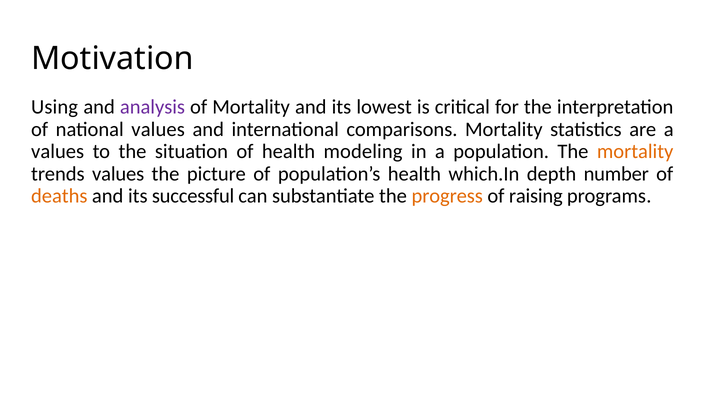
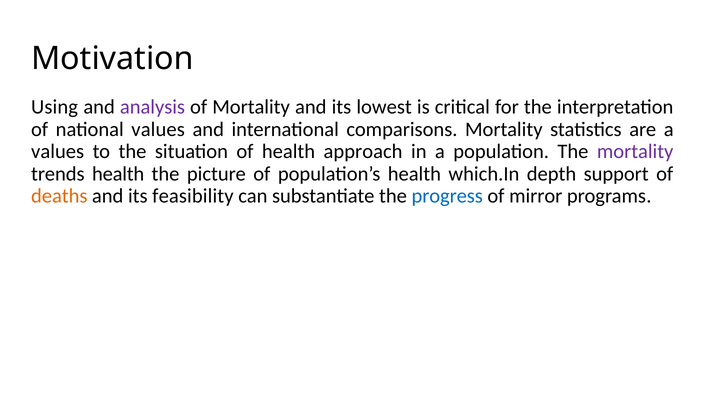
modeling: modeling -> approach (363, 151)
mortality colour: orange -> purple (635, 151)
trends values: values -> health (118, 174)
number: number -> support (616, 174)
successful: successful -> feasibility (193, 196)
progress colour: orange -> blue (447, 196)
raising: raising -> mirror (536, 196)
